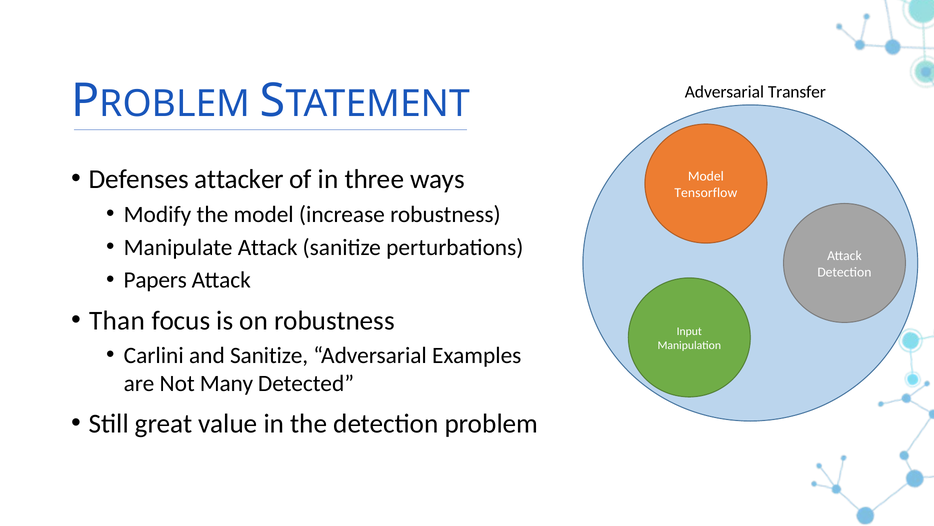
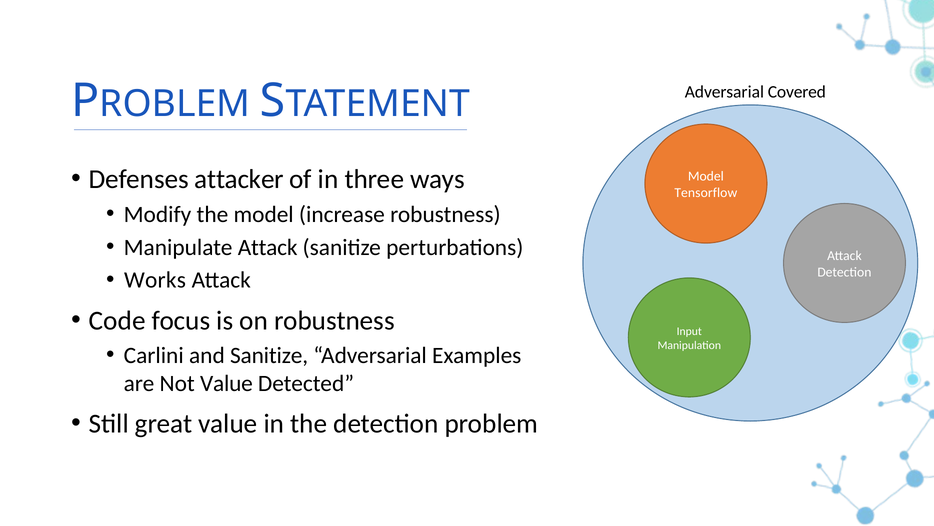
Transfer: Transfer -> Covered (797, 92)
Papers: Papers -> Works (155, 280)
Than: Than -> Code (117, 320)
Not Many: Many -> Value (226, 383)
